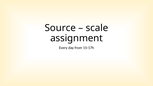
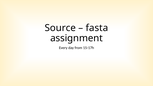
scale: scale -> fasta (97, 28)
